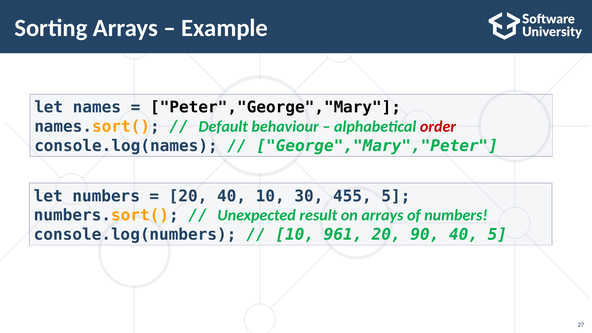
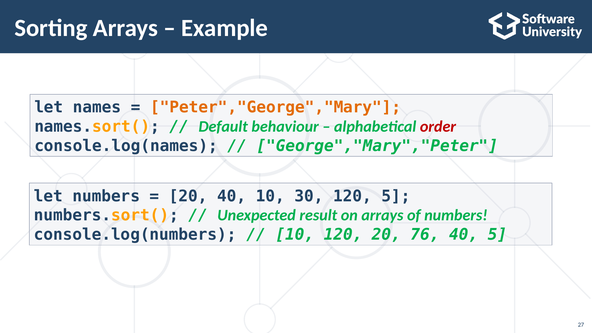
Peter","George","Mary colour: black -> orange (276, 107)
30 455: 455 -> 120 (352, 196)
10 961: 961 -> 120 (343, 235)
90: 90 -> 76 (425, 235)
